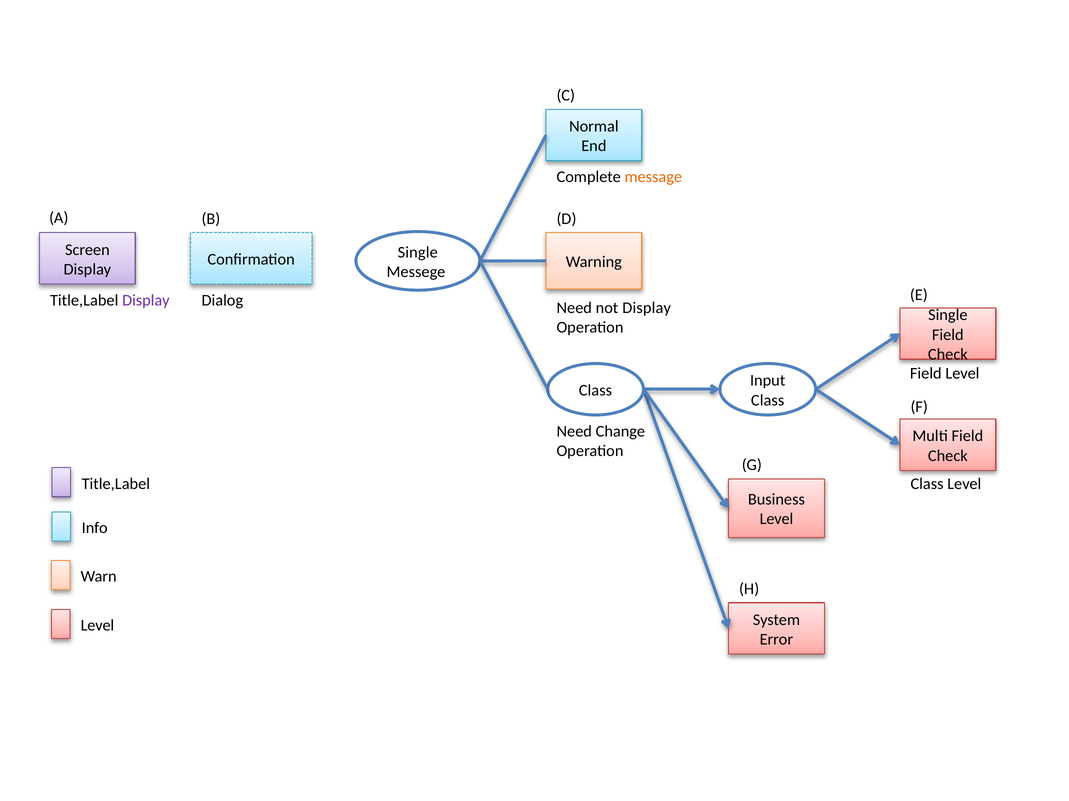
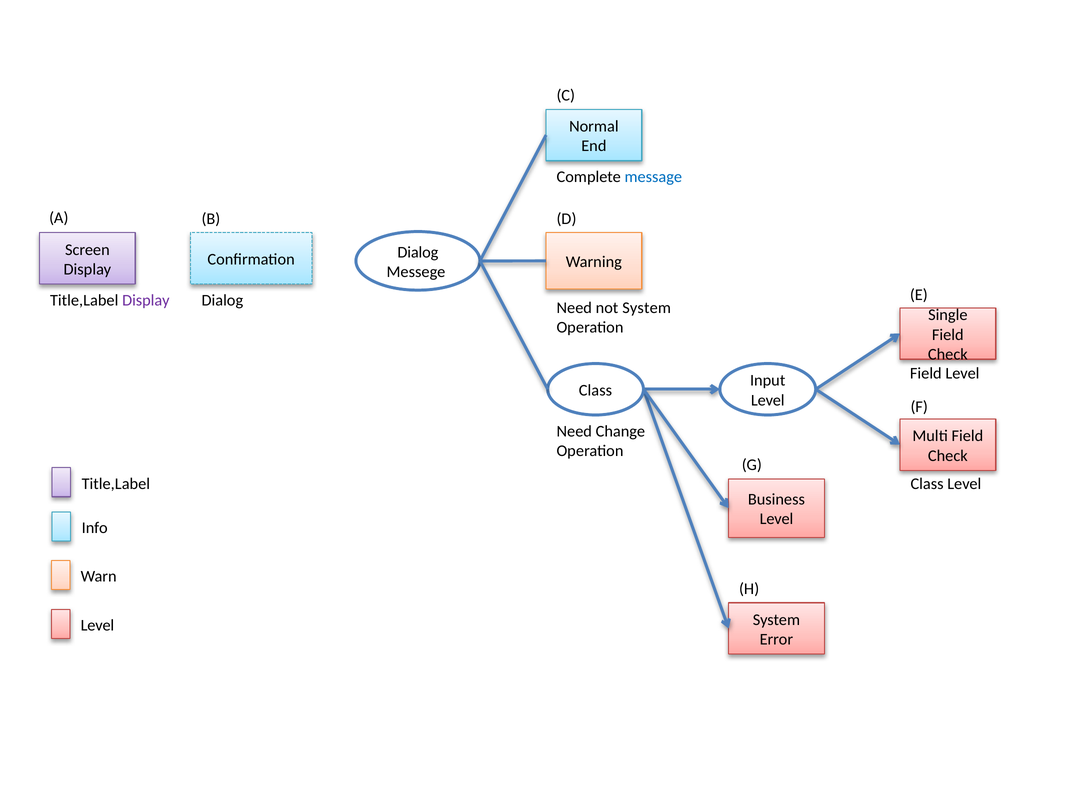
message colour: orange -> blue (653, 177)
Single: Single -> Dialog (418, 252)
not Display: Display -> System (647, 308)
Class: Class -> Level (768, 401)
